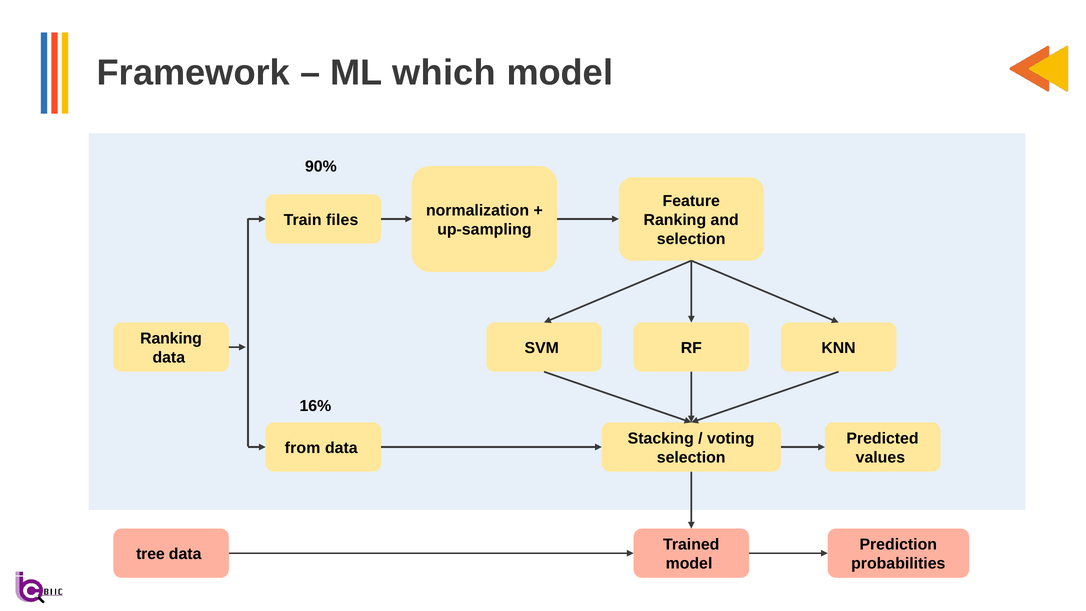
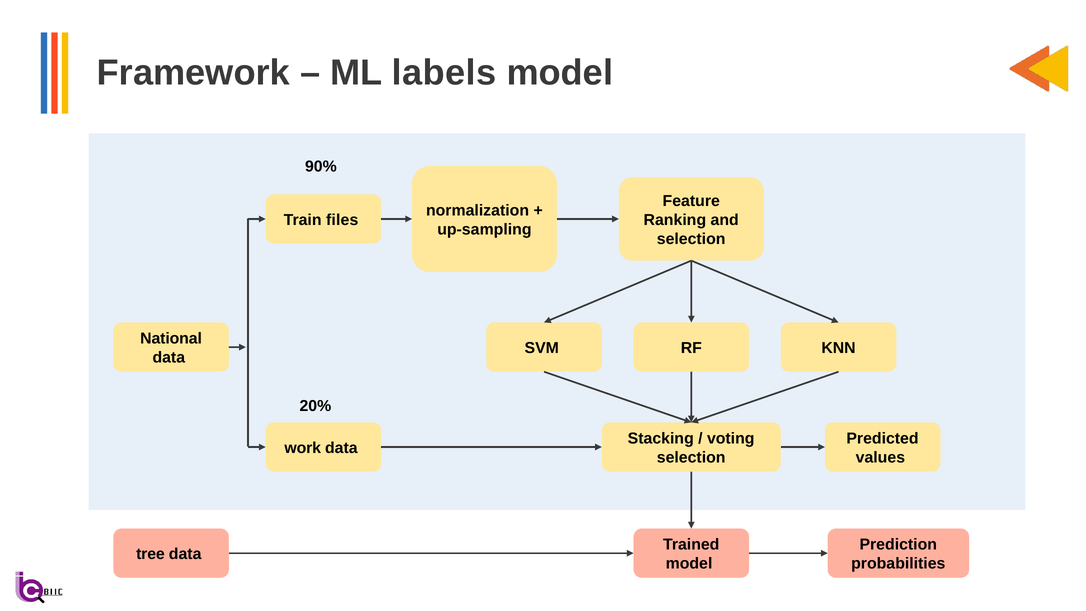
which: which -> labels (444, 73)
Ranking: Ranking -> National (171, 339)
16%: 16% -> 20% (315, 406)
from: from -> work (303, 448)
